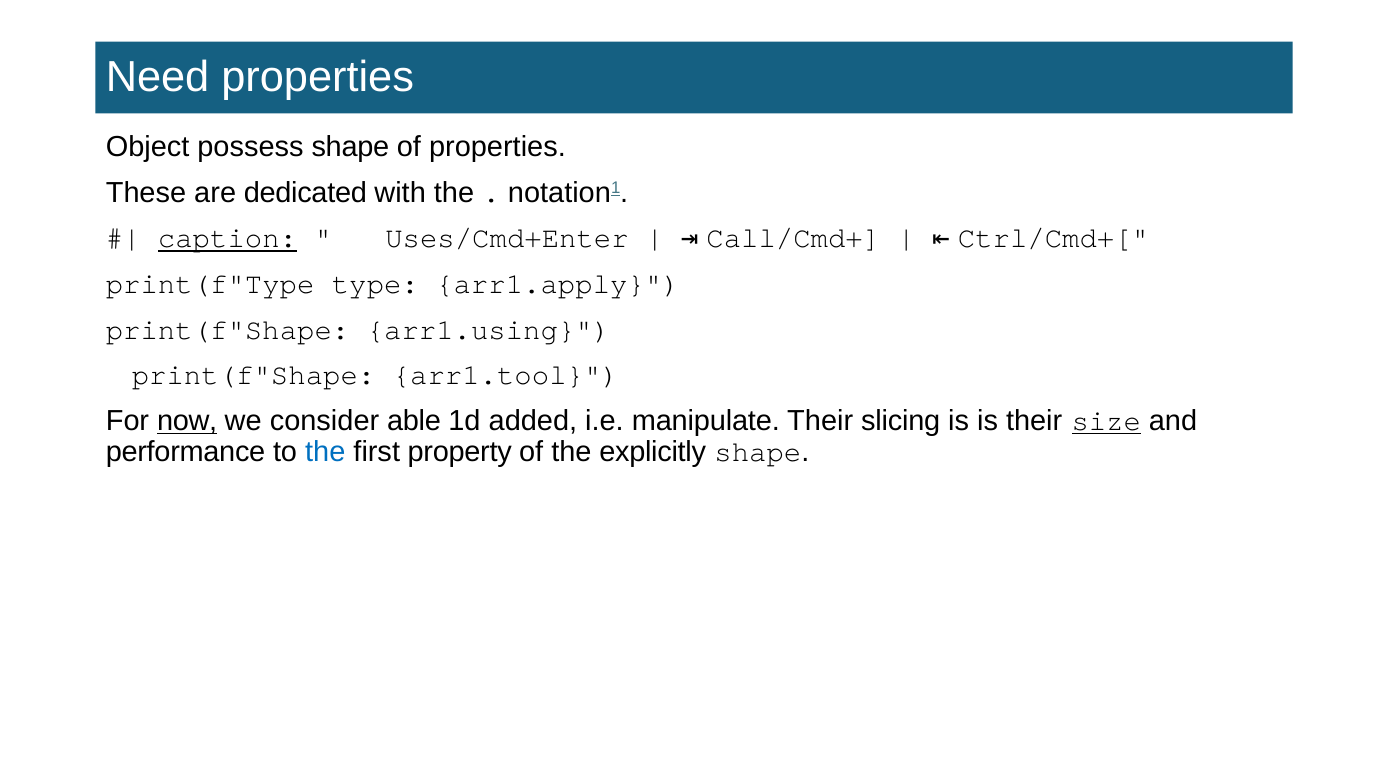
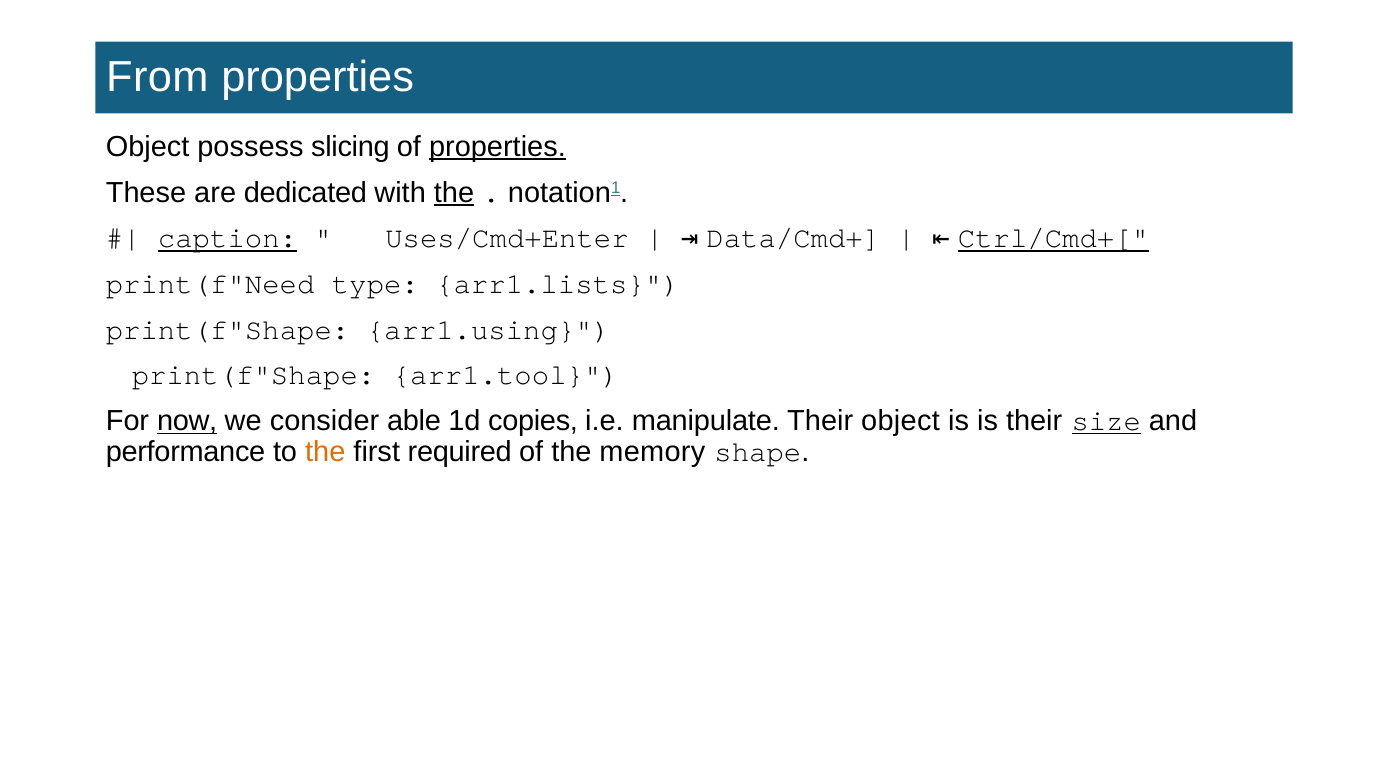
Need: Need -> From (157, 77)
possess shape: shape -> slicing (350, 147)
properties underline: none -> present (497, 147)
the underline: none -> present (454, 192)
Call/Cmd+: Call/Cmd+ -> Data/Cmd+ (793, 238)
Ctrl/Cmd+[ underline: none -> present (1053, 238)
print(f"Type: print(f"Type -> print(f"Need (210, 284)
arr1.apply: arr1.apply -> arr1.lists (558, 284)
added: added -> copies (533, 421)
Their slicing: slicing -> object (901, 421)
the colour: blue -> orange (325, 452)
property: property -> required (460, 452)
explicitly: explicitly -> memory (652, 452)
